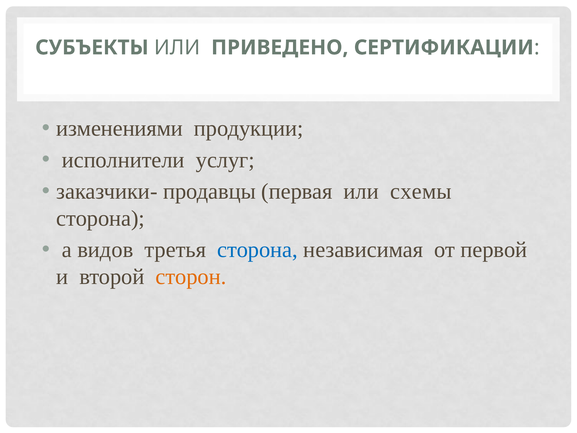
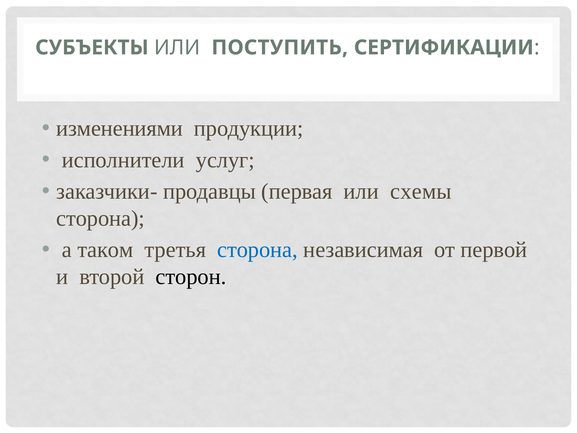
ПРИВЕДЕНО: ПРИВЕДЕНО -> ПОСТУПИТЬ (280, 48)
видов: видов -> таком (105, 250)
сторон colour: orange -> black (191, 277)
